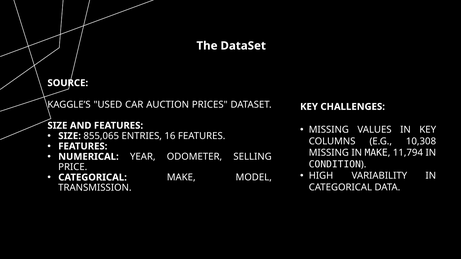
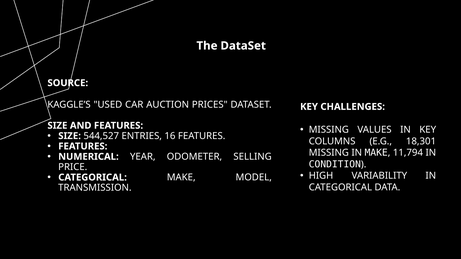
855,065: 855,065 -> 544,527 (101, 136)
10,308: 10,308 -> 18,301 (421, 141)
